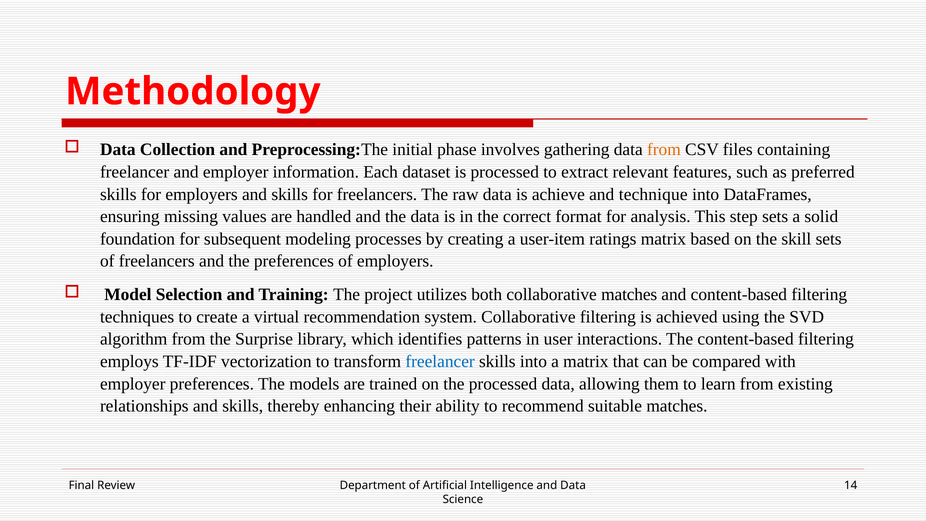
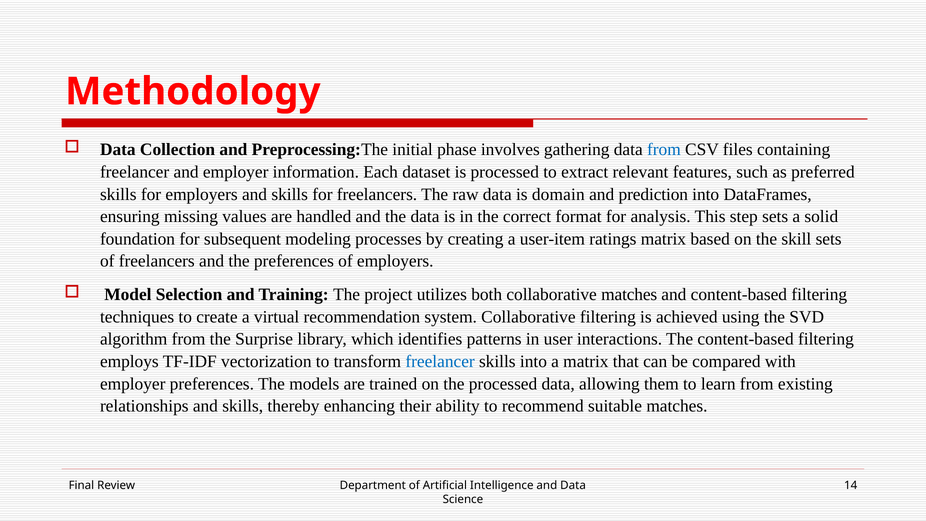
from colour: orange -> blue (664, 150)
achieve: achieve -> domain (558, 194)
technique: technique -> prediction (653, 194)
